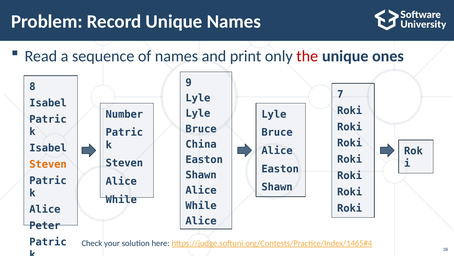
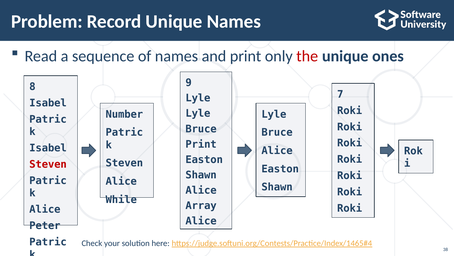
China: China -> Print (201, 144)
Steven colour: orange -> red (48, 164)
While: While -> Array (201, 205)
